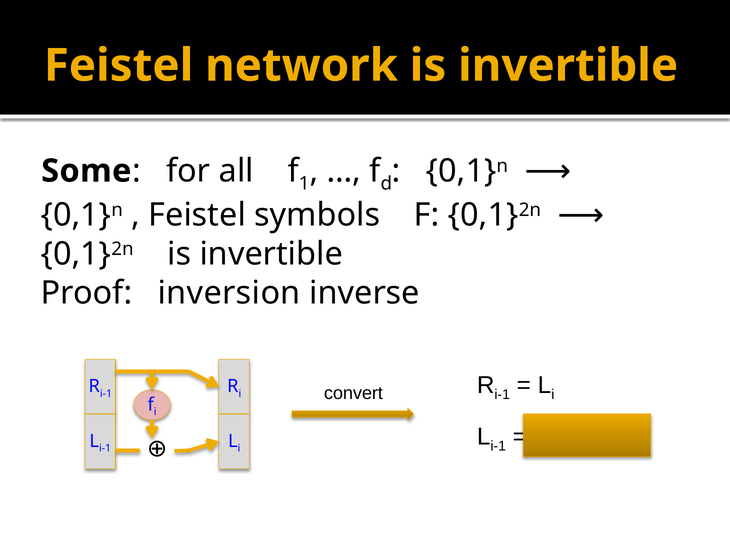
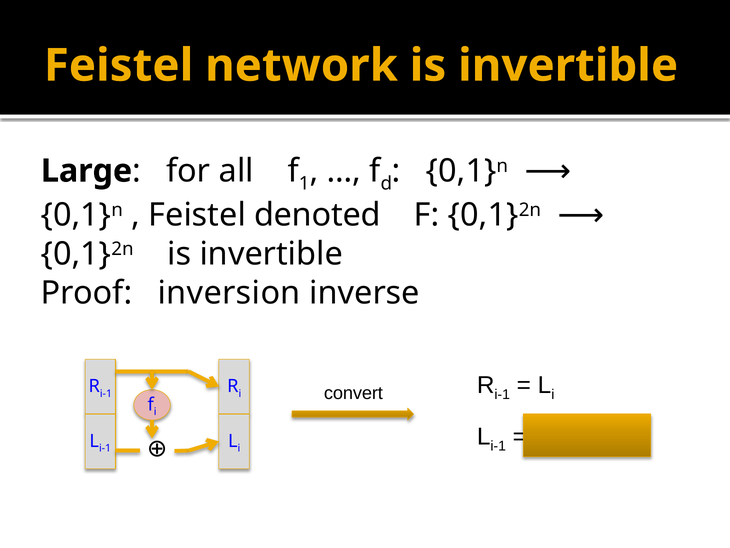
Some: Some -> Large (87, 171)
symbols: symbols -> denoted (317, 215)
